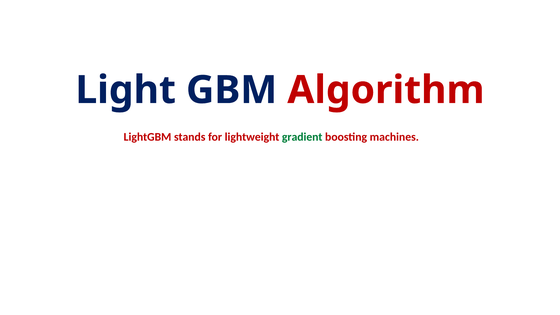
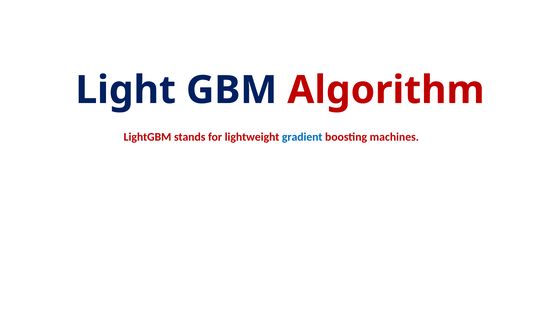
gradient colour: green -> blue (302, 137)
